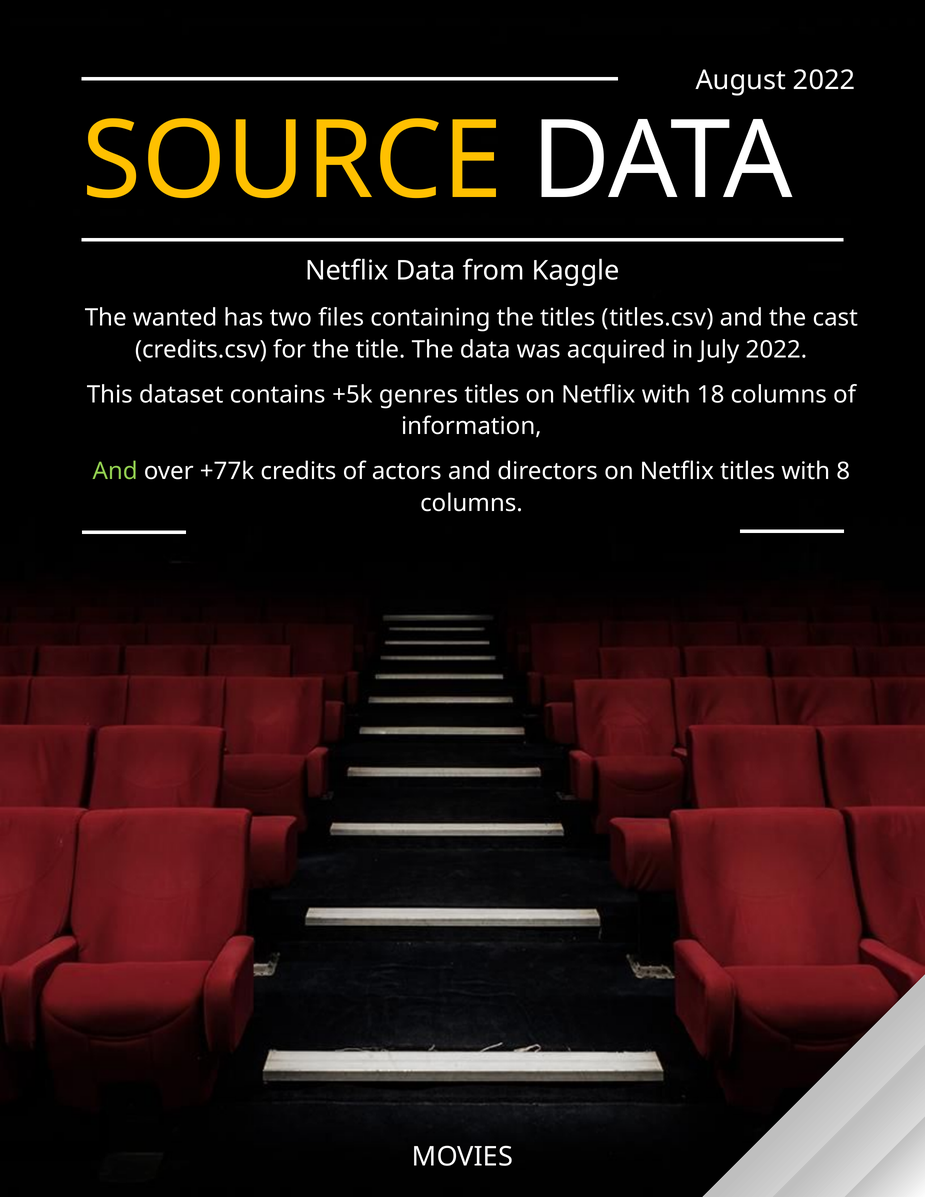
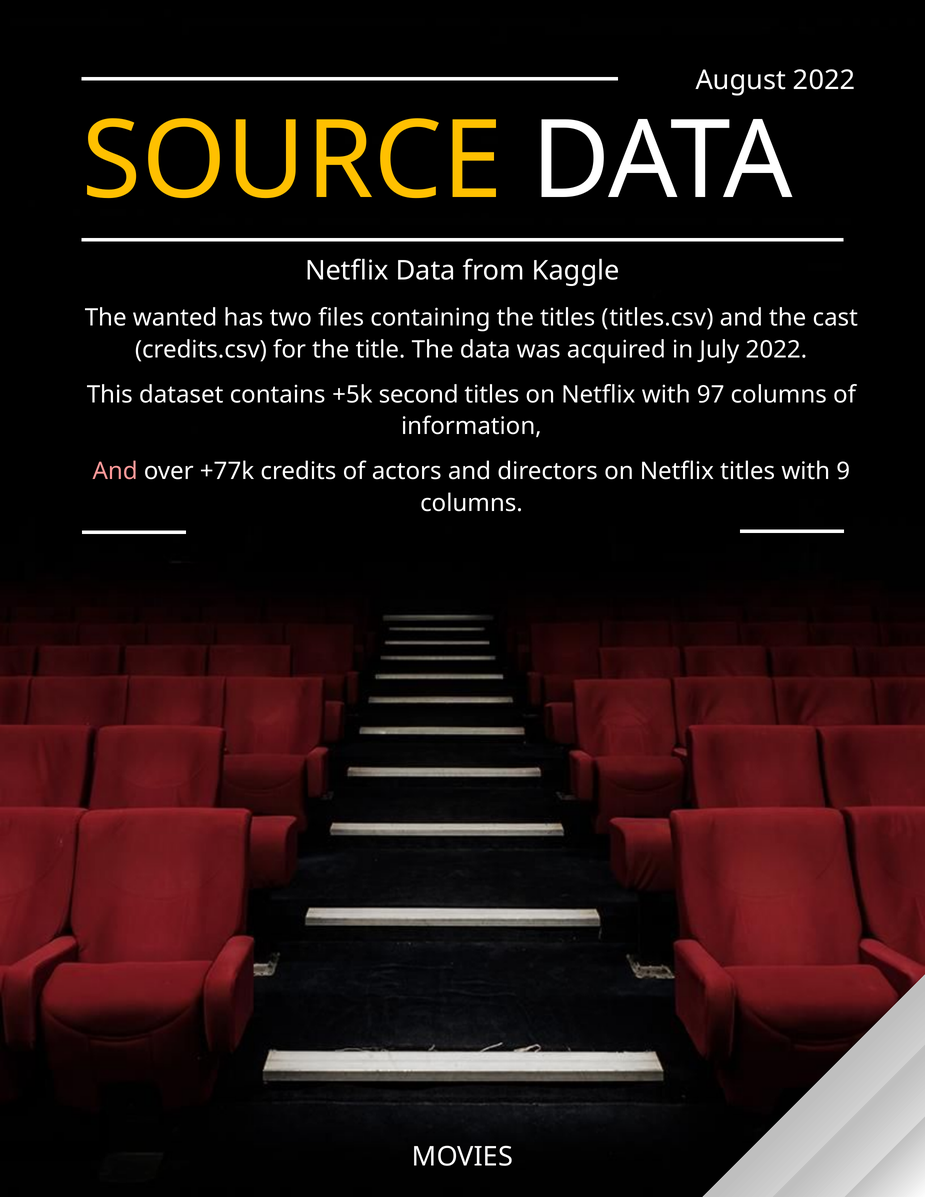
genres: genres -> second (419, 395)
18: 18 -> 97 (711, 395)
And colour: light green -> pink (115, 471)
8: 8 -> 9 (843, 471)
